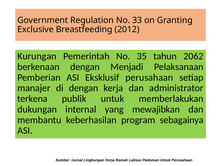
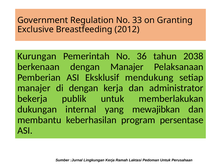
35: 35 -> 36 (142, 56)
2062: 2062 -> 2038 (193, 56)
dengan Menjadi: Menjadi -> Manajer (127, 67)
Eksklusif perusahaan: perusahaan -> mendukung (149, 77)
terkena: terkena -> bekerja (32, 99)
sebagainya: sebagainya -> persentase (182, 120)
